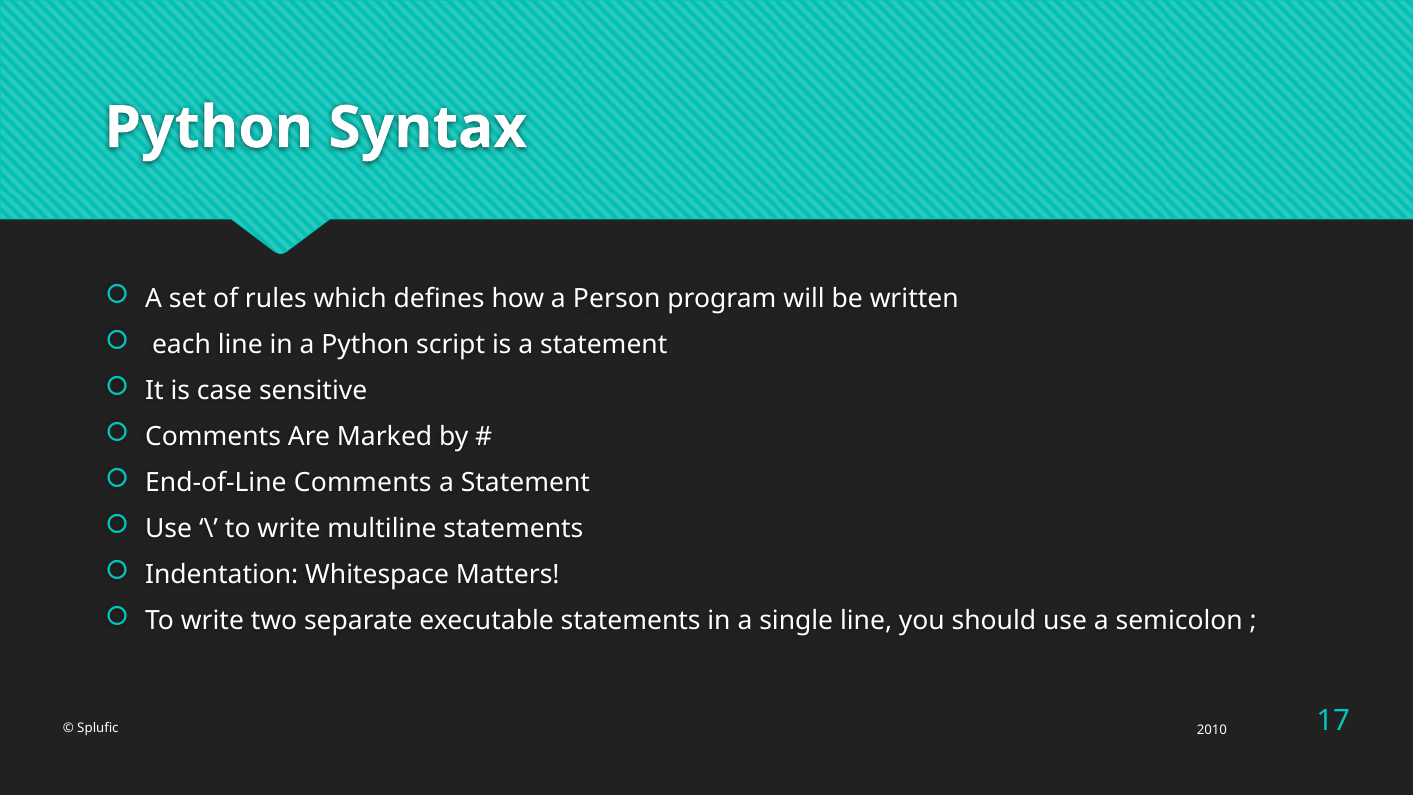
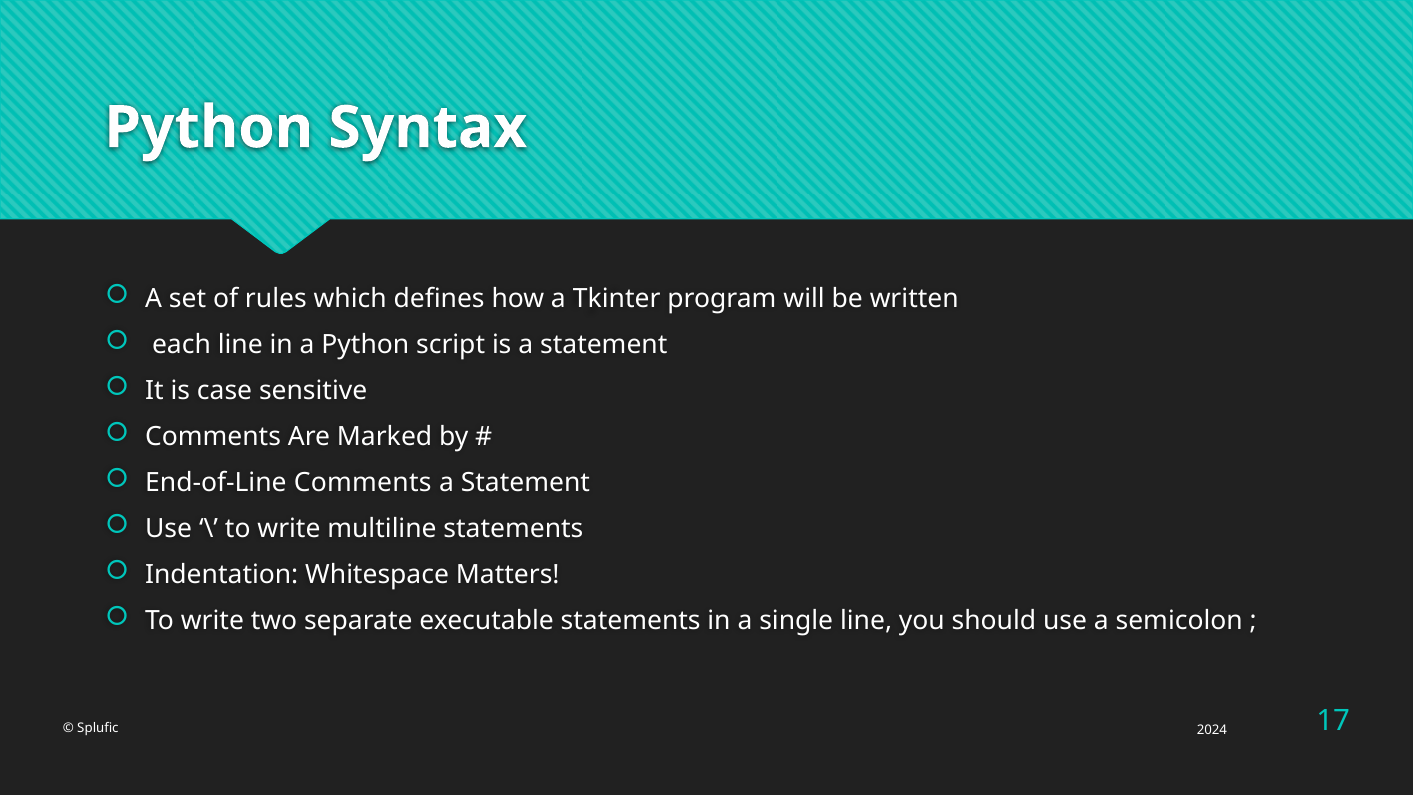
Person: Person -> Tkinter (617, 299)
2010: 2010 -> 2024 (1212, 730)
